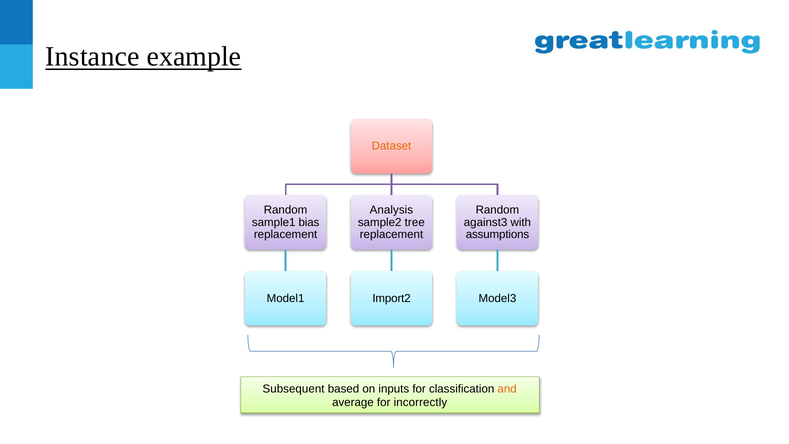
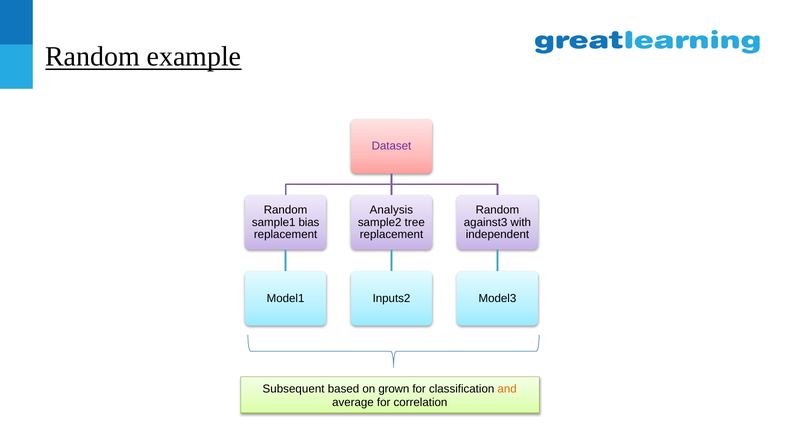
Instance: Instance -> Random (93, 57)
Dataset colour: orange -> purple (391, 146)
assumptions: assumptions -> independent (497, 235)
Import2: Import2 -> Inputs2 (391, 298)
inputs: inputs -> grown (394, 389)
incorrectly: incorrectly -> correlation (420, 403)
